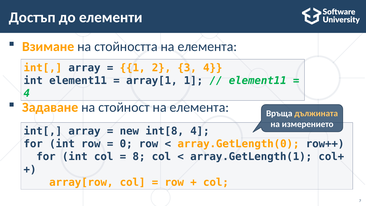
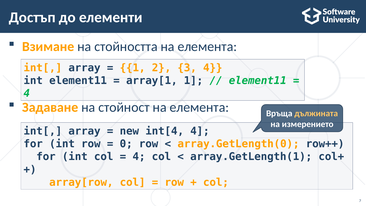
int[8: int[8 -> int[4 (165, 131)
8: 8 -> 4 (139, 157)
